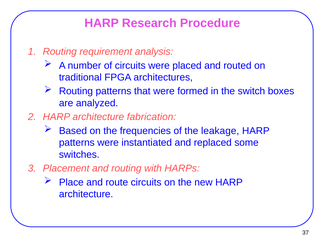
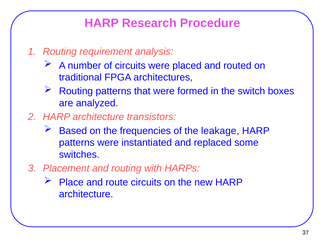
fabrication: fabrication -> transistors (151, 117)
